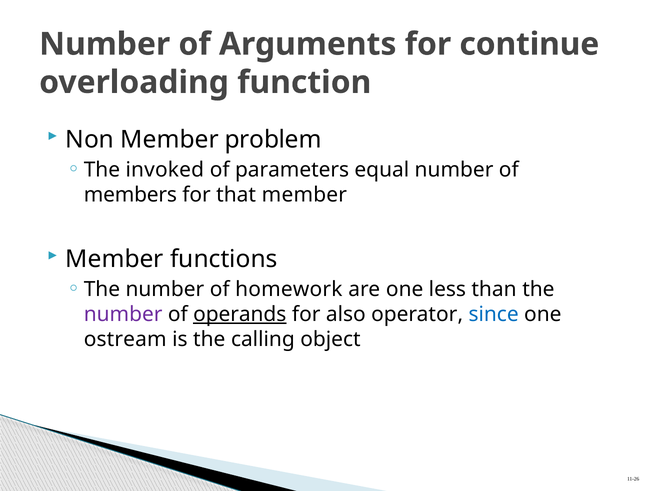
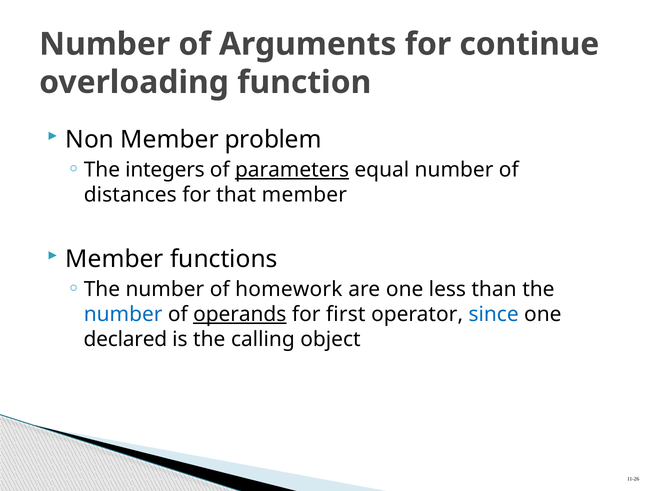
invoked: invoked -> integers (165, 170)
parameters underline: none -> present (292, 170)
members: members -> distances (130, 195)
number colour: purple -> blue (123, 314)
also: also -> first (346, 314)
ostream: ostream -> declared (125, 339)
